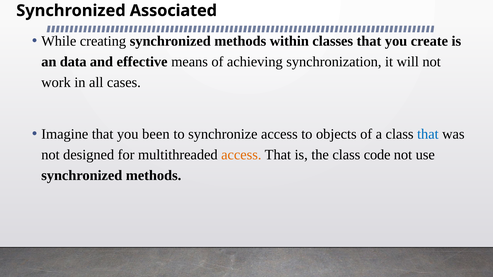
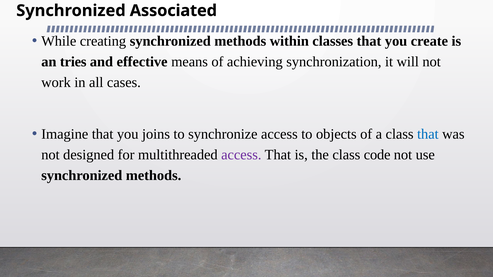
data: data -> tries (73, 62)
been: been -> joins (156, 134)
access colour: orange -> purple (241, 155)
